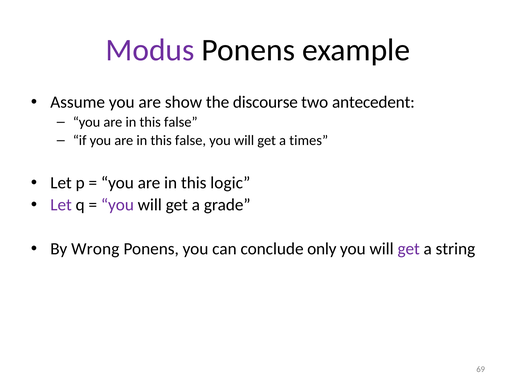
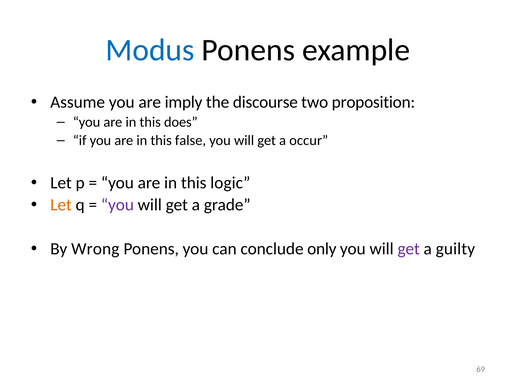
Modus colour: purple -> blue (150, 50)
show: show -> imply (184, 102)
antecedent: antecedent -> proposition (373, 102)
false: false -> does (181, 122)
times: times -> occur (309, 140)
Let colour: purple -> orange (61, 205)
string: string -> guilty (455, 249)
